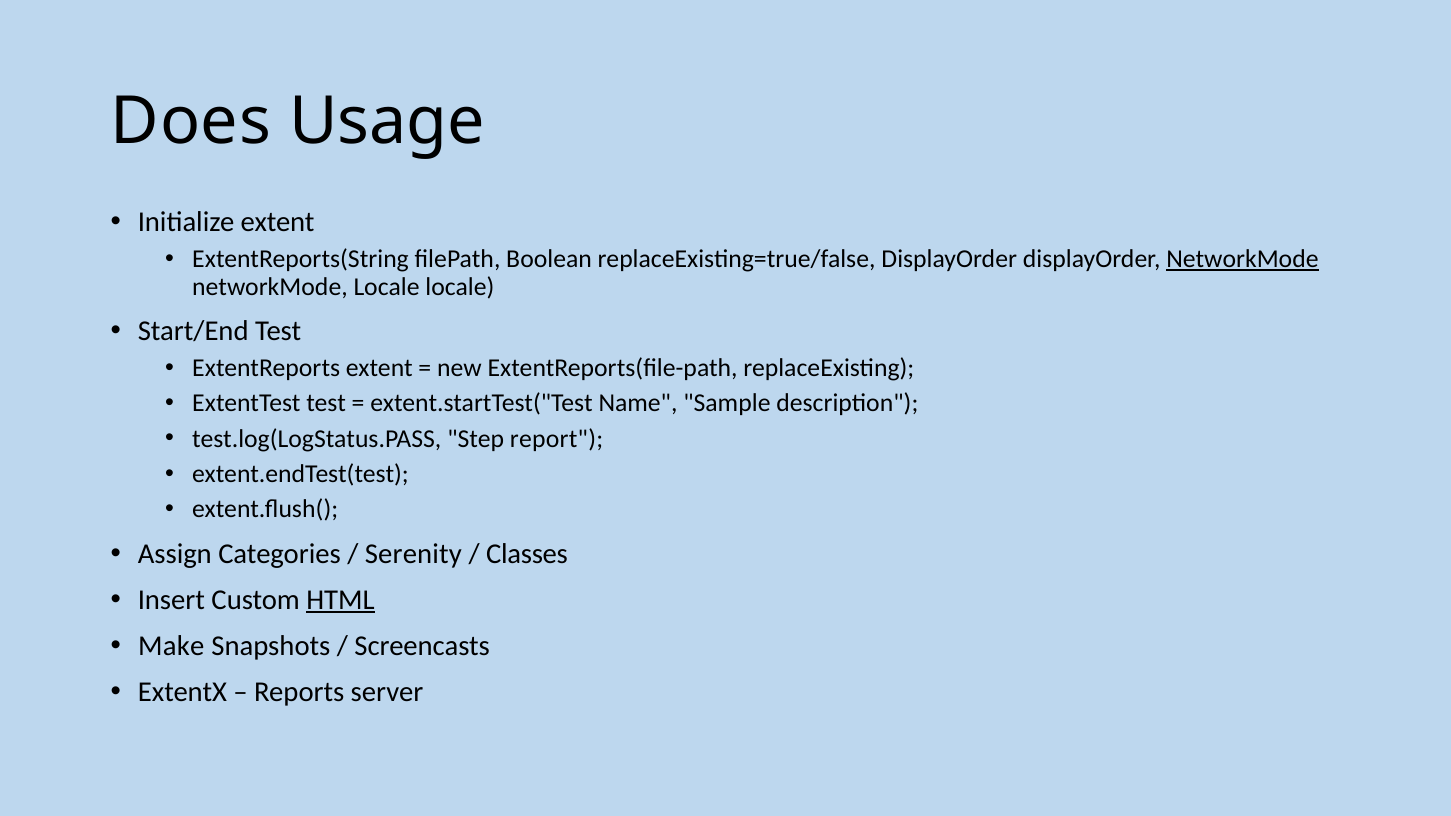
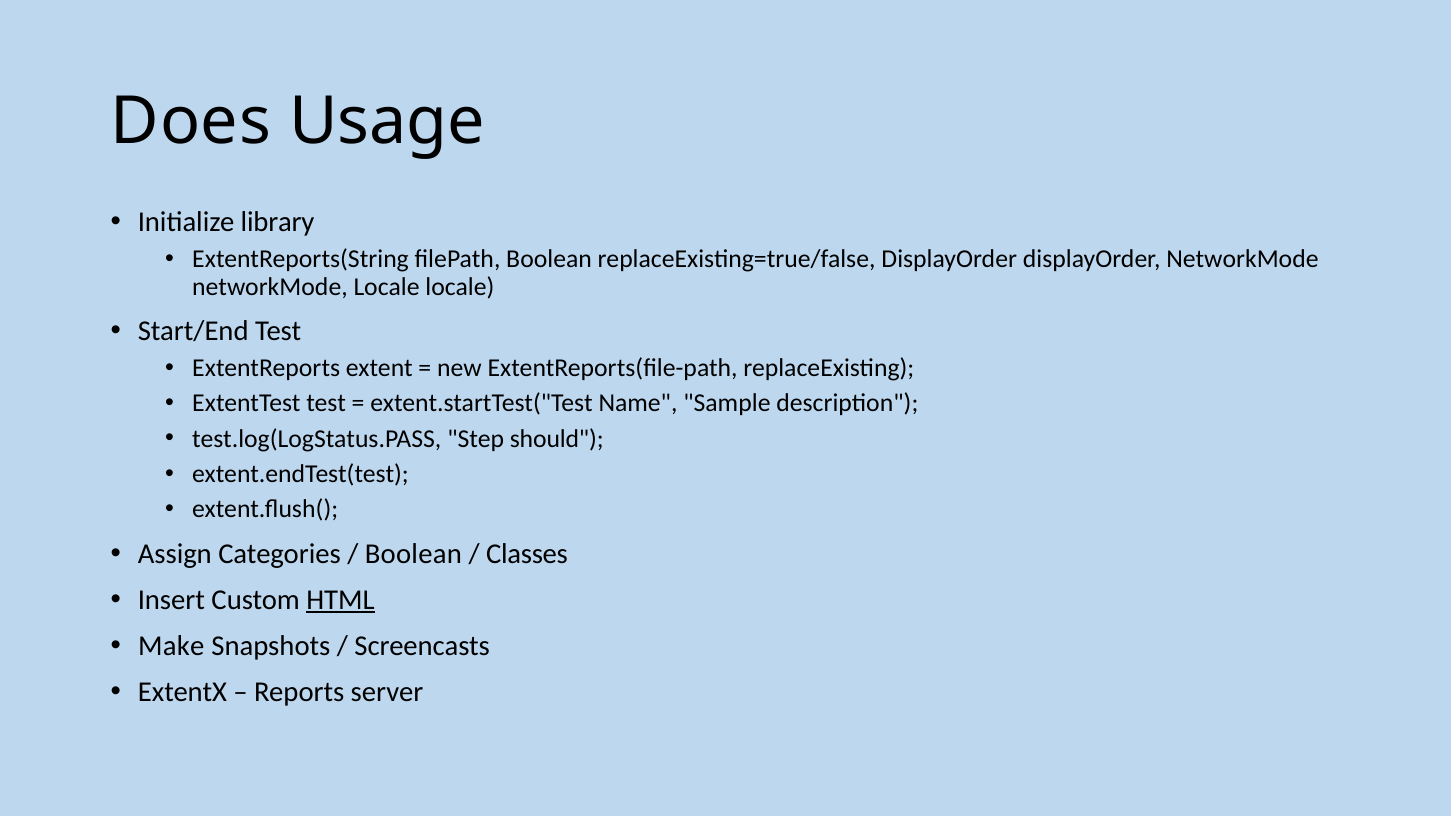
Initialize extent: extent -> library (278, 222)
NetworkMode underline: present -> none (1242, 259)
report: report -> should (557, 439)
Serenity: Serenity -> Boolean (413, 554)
